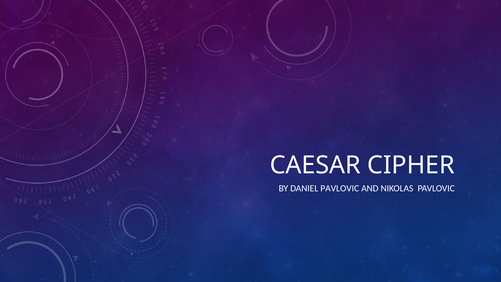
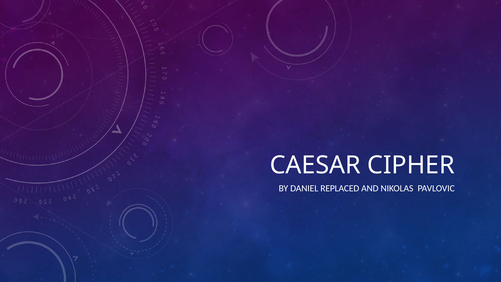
DANIEL PAVLOVIC: PAVLOVIC -> REPLACED (340, 188)
